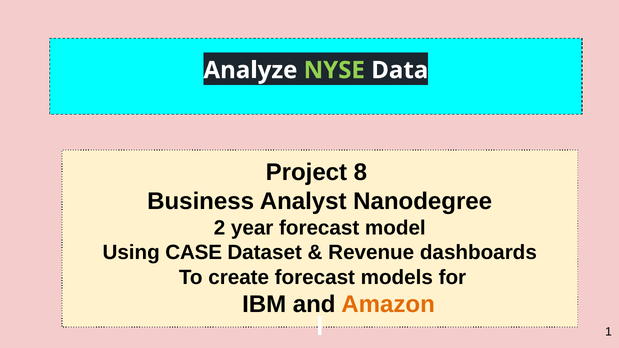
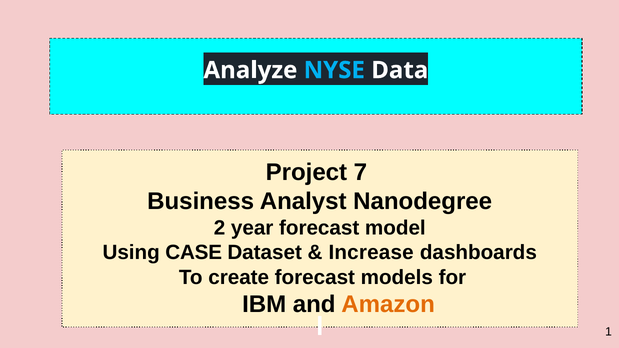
NYSE colour: light green -> light blue (334, 70)
8: 8 -> 7 (360, 172)
Revenue: Revenue -> Increase (371, 253)
